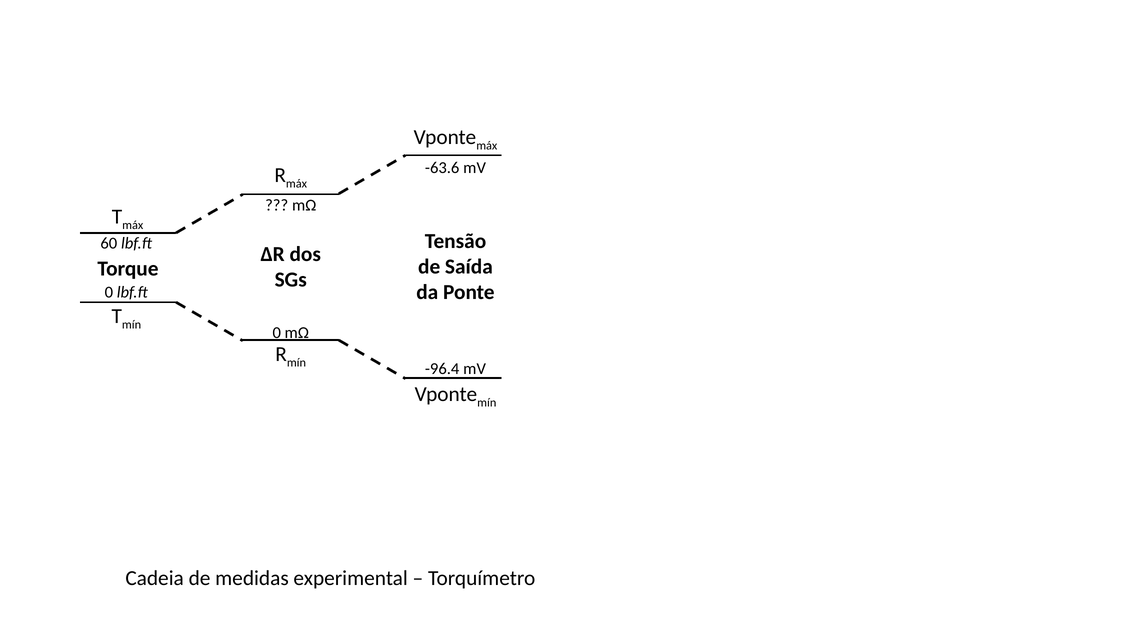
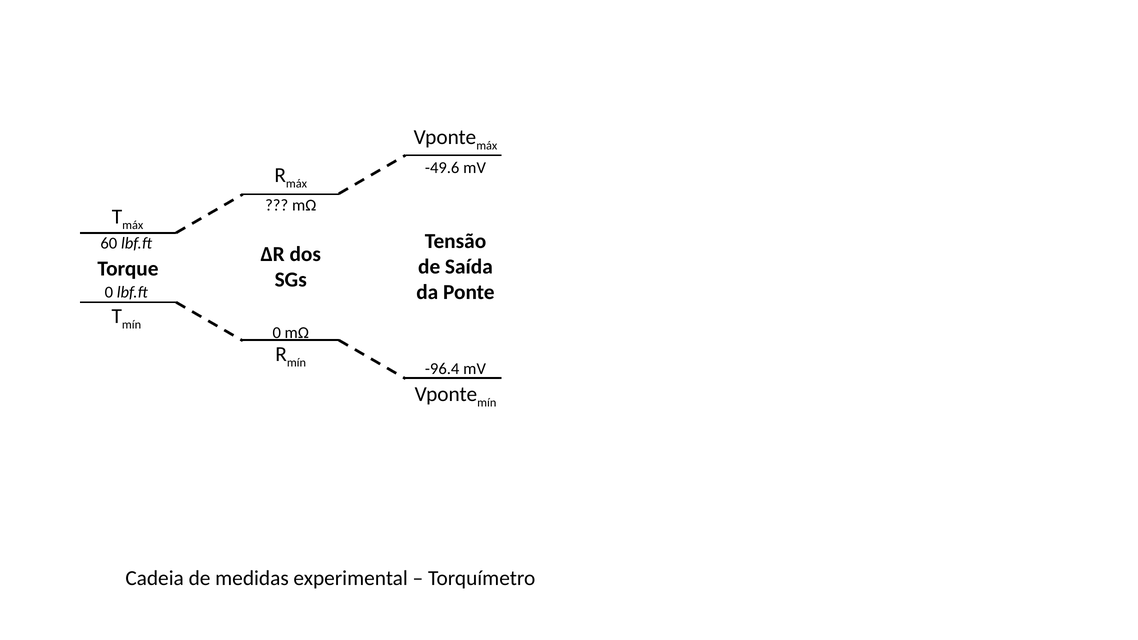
-63.6: -63.6 -> -49.6 (442, 168)
